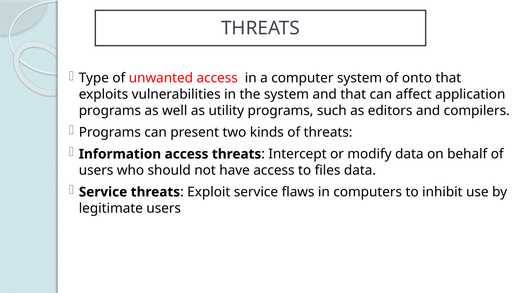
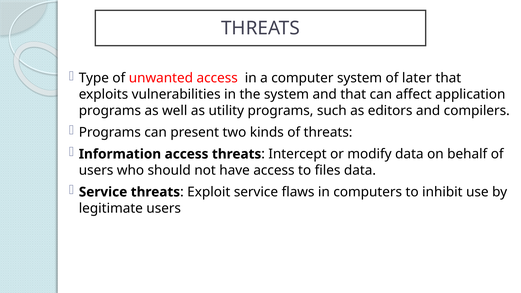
onto: onto -> later (417, 78)
